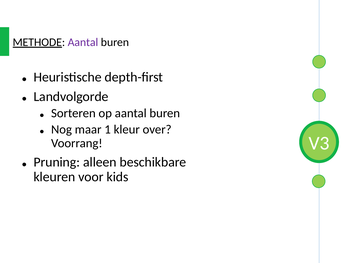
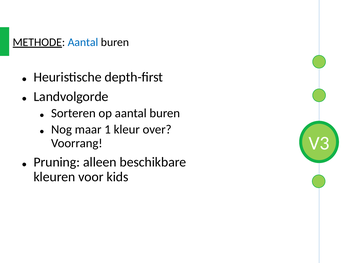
Aantal colour: purple -> blue (83, 42)
